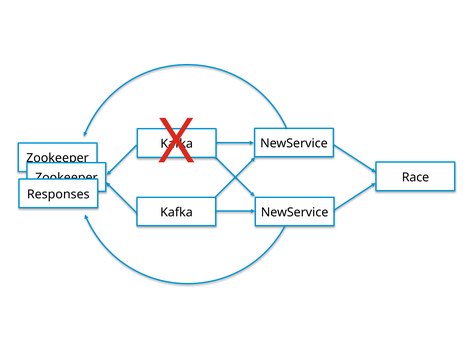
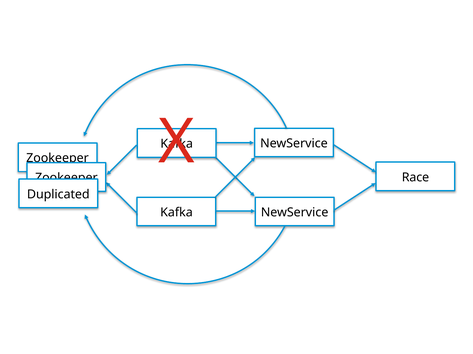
Responses: Responses -> Duplicated (58, 195)
